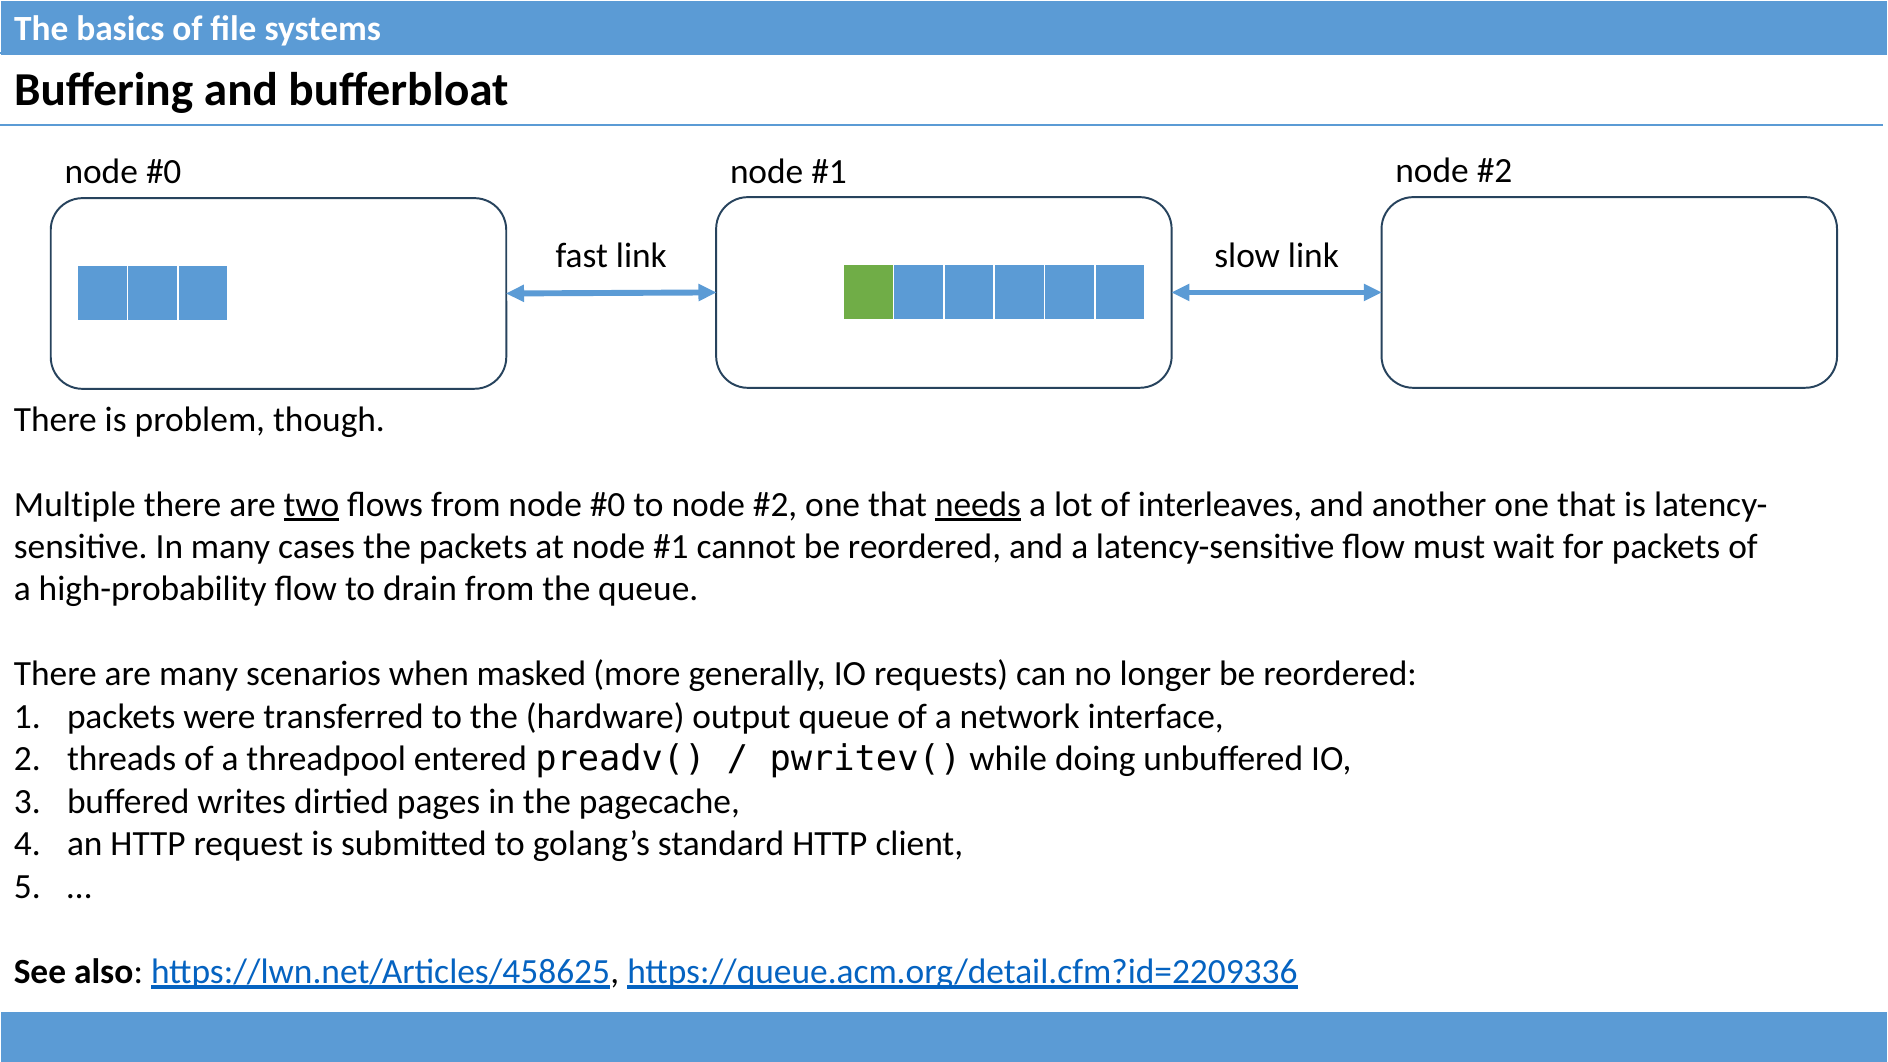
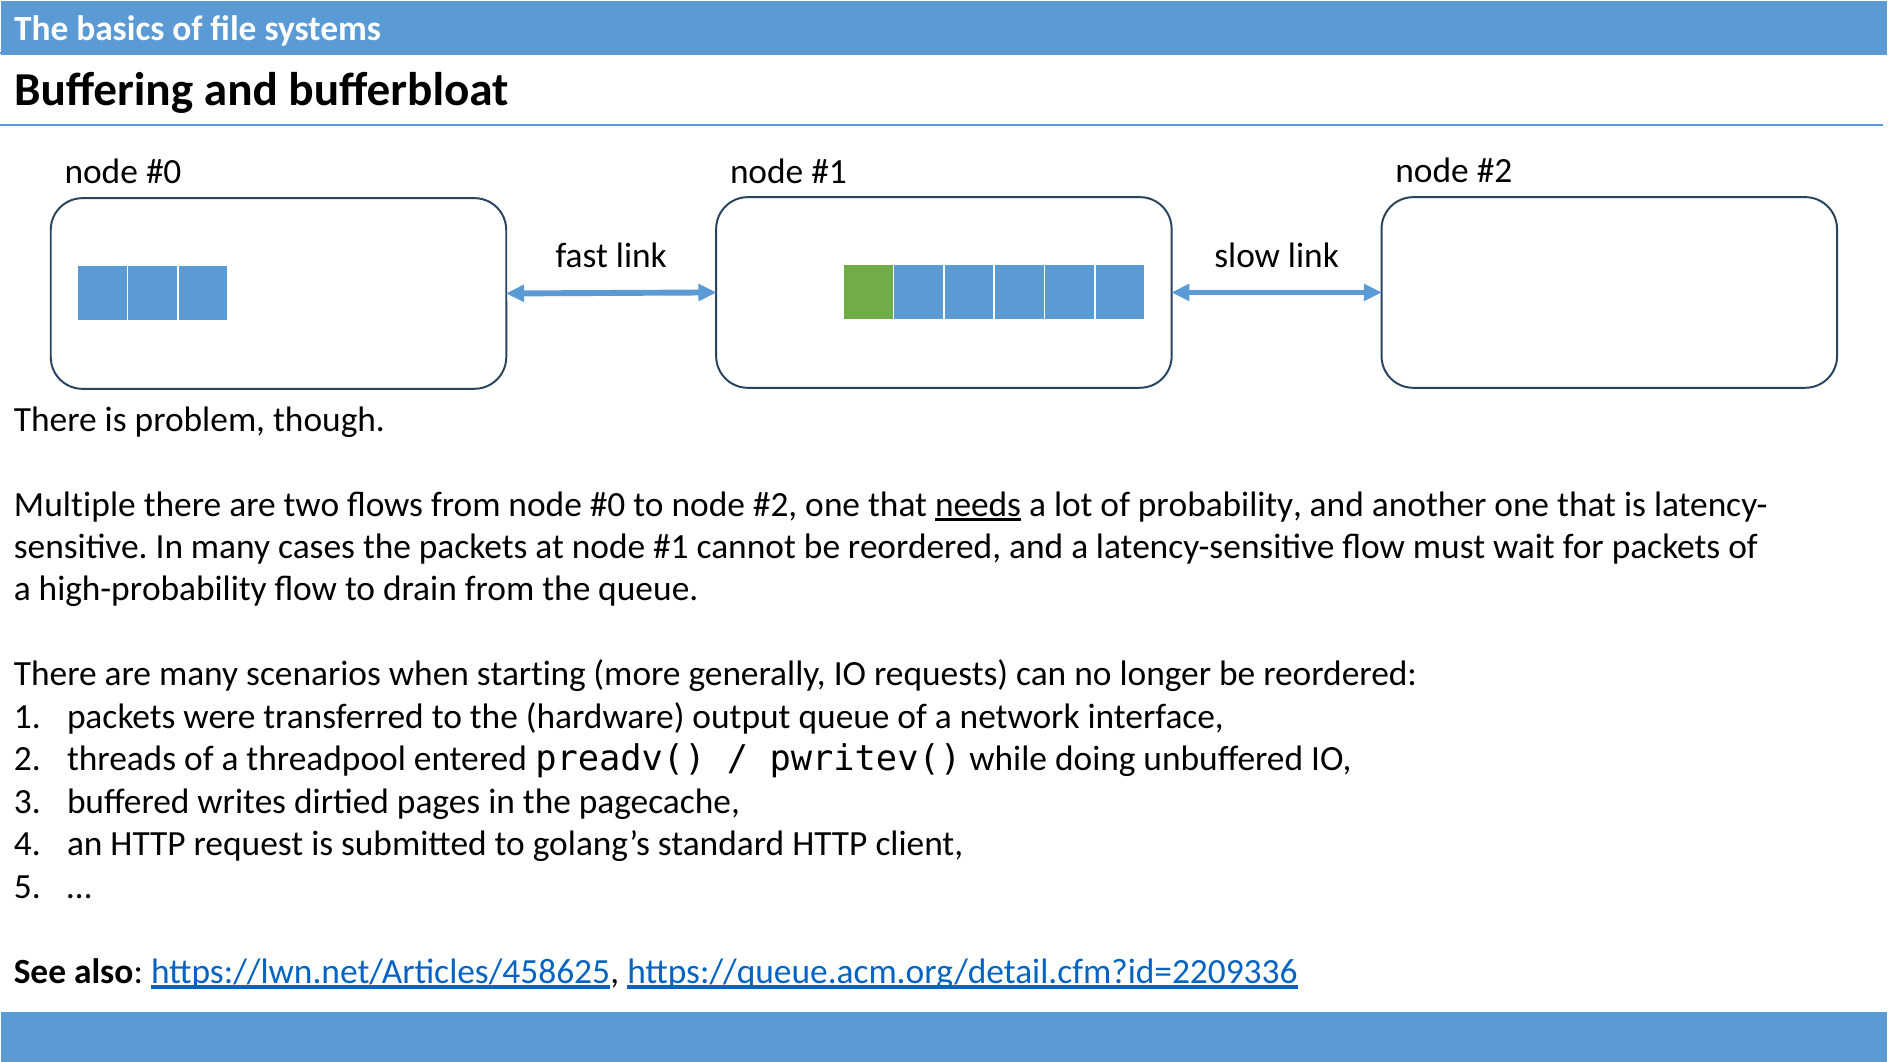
two underline: present -> none (311, 504)
interleaves: interleaves -> probability (1220, 504)
masked: masked -> starting (531, 674)
